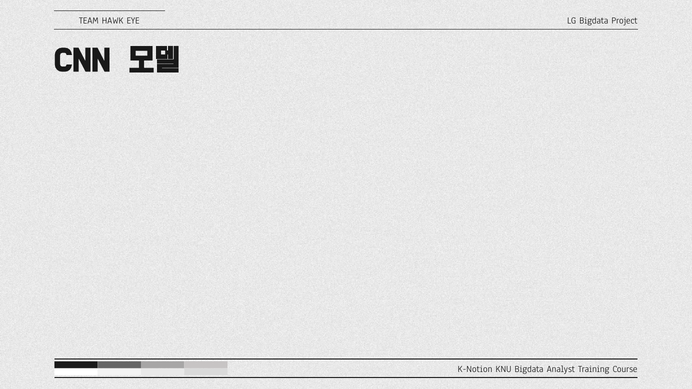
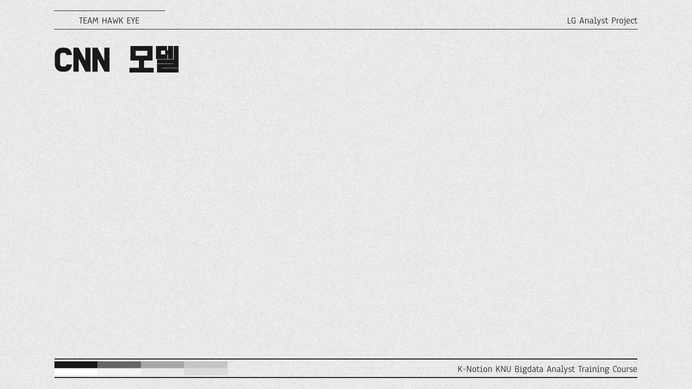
LG Bigdata: Bigdata -> Analyst (594, 21)
